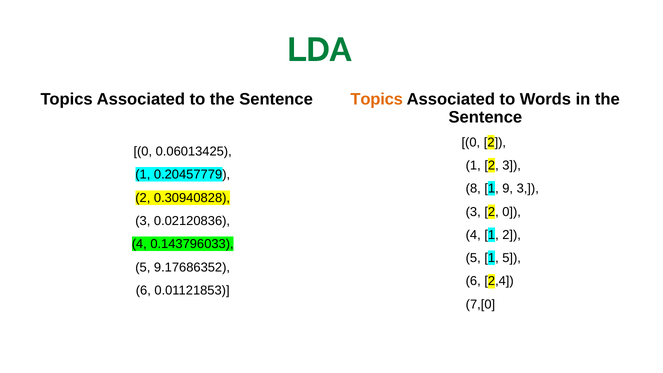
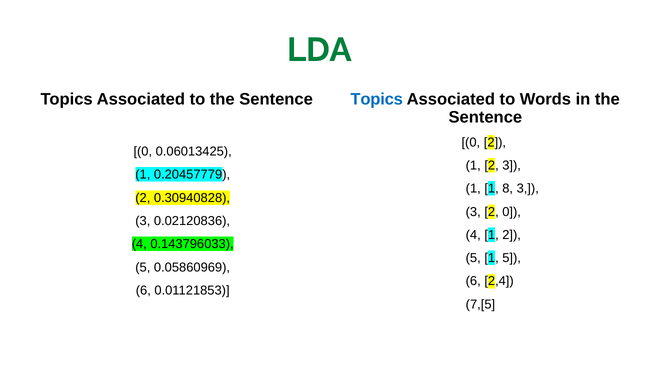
Topics colour: orange -> blue (377, 99)
8: 8 -> 1 (473, 189)
9: 9 -> 8 (508, 189)
9.17686352: 9.17686352 -> 0.05860969 (192, 267)
7,[0: 7,[0 -> 7,[5 (480, 304)
